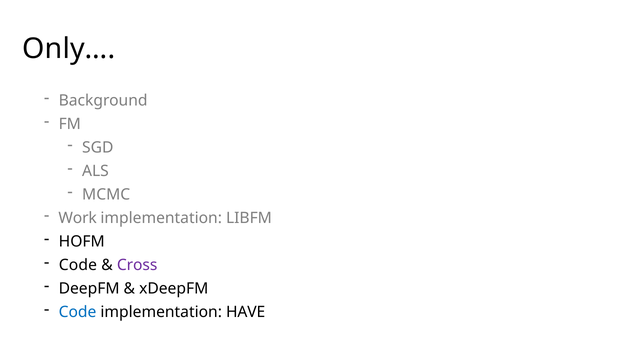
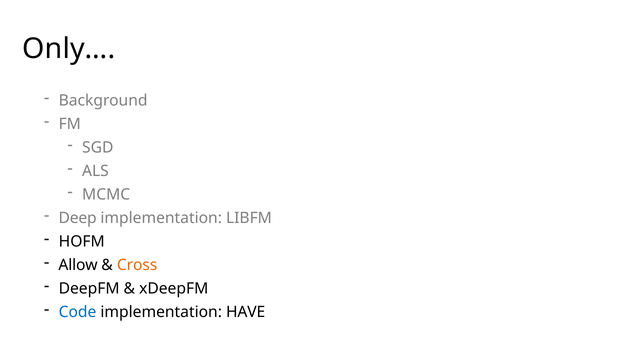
Work: Work -> Deep (78, 218)
Code: Code -> Allow (78, 265)
Cross colour: purple -> orange (137, 265)
